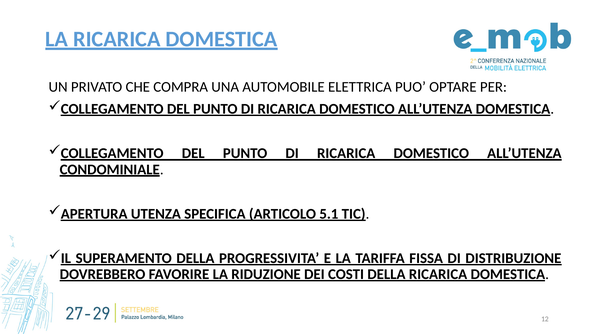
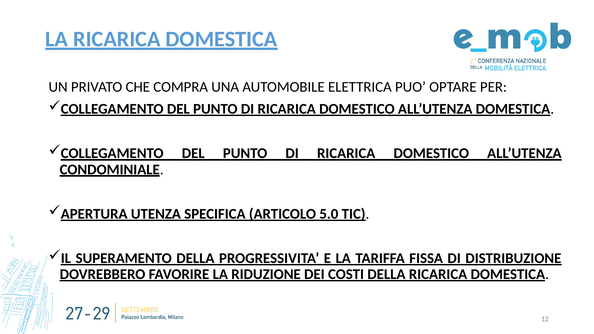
5.1: 5.1 -> 5.0 (329, 214)
